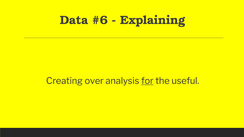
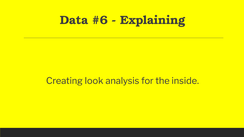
over: over -> look (94, 81)
for underline: present -> none (147, 81)
useful: useful -> inside (185, 81)
